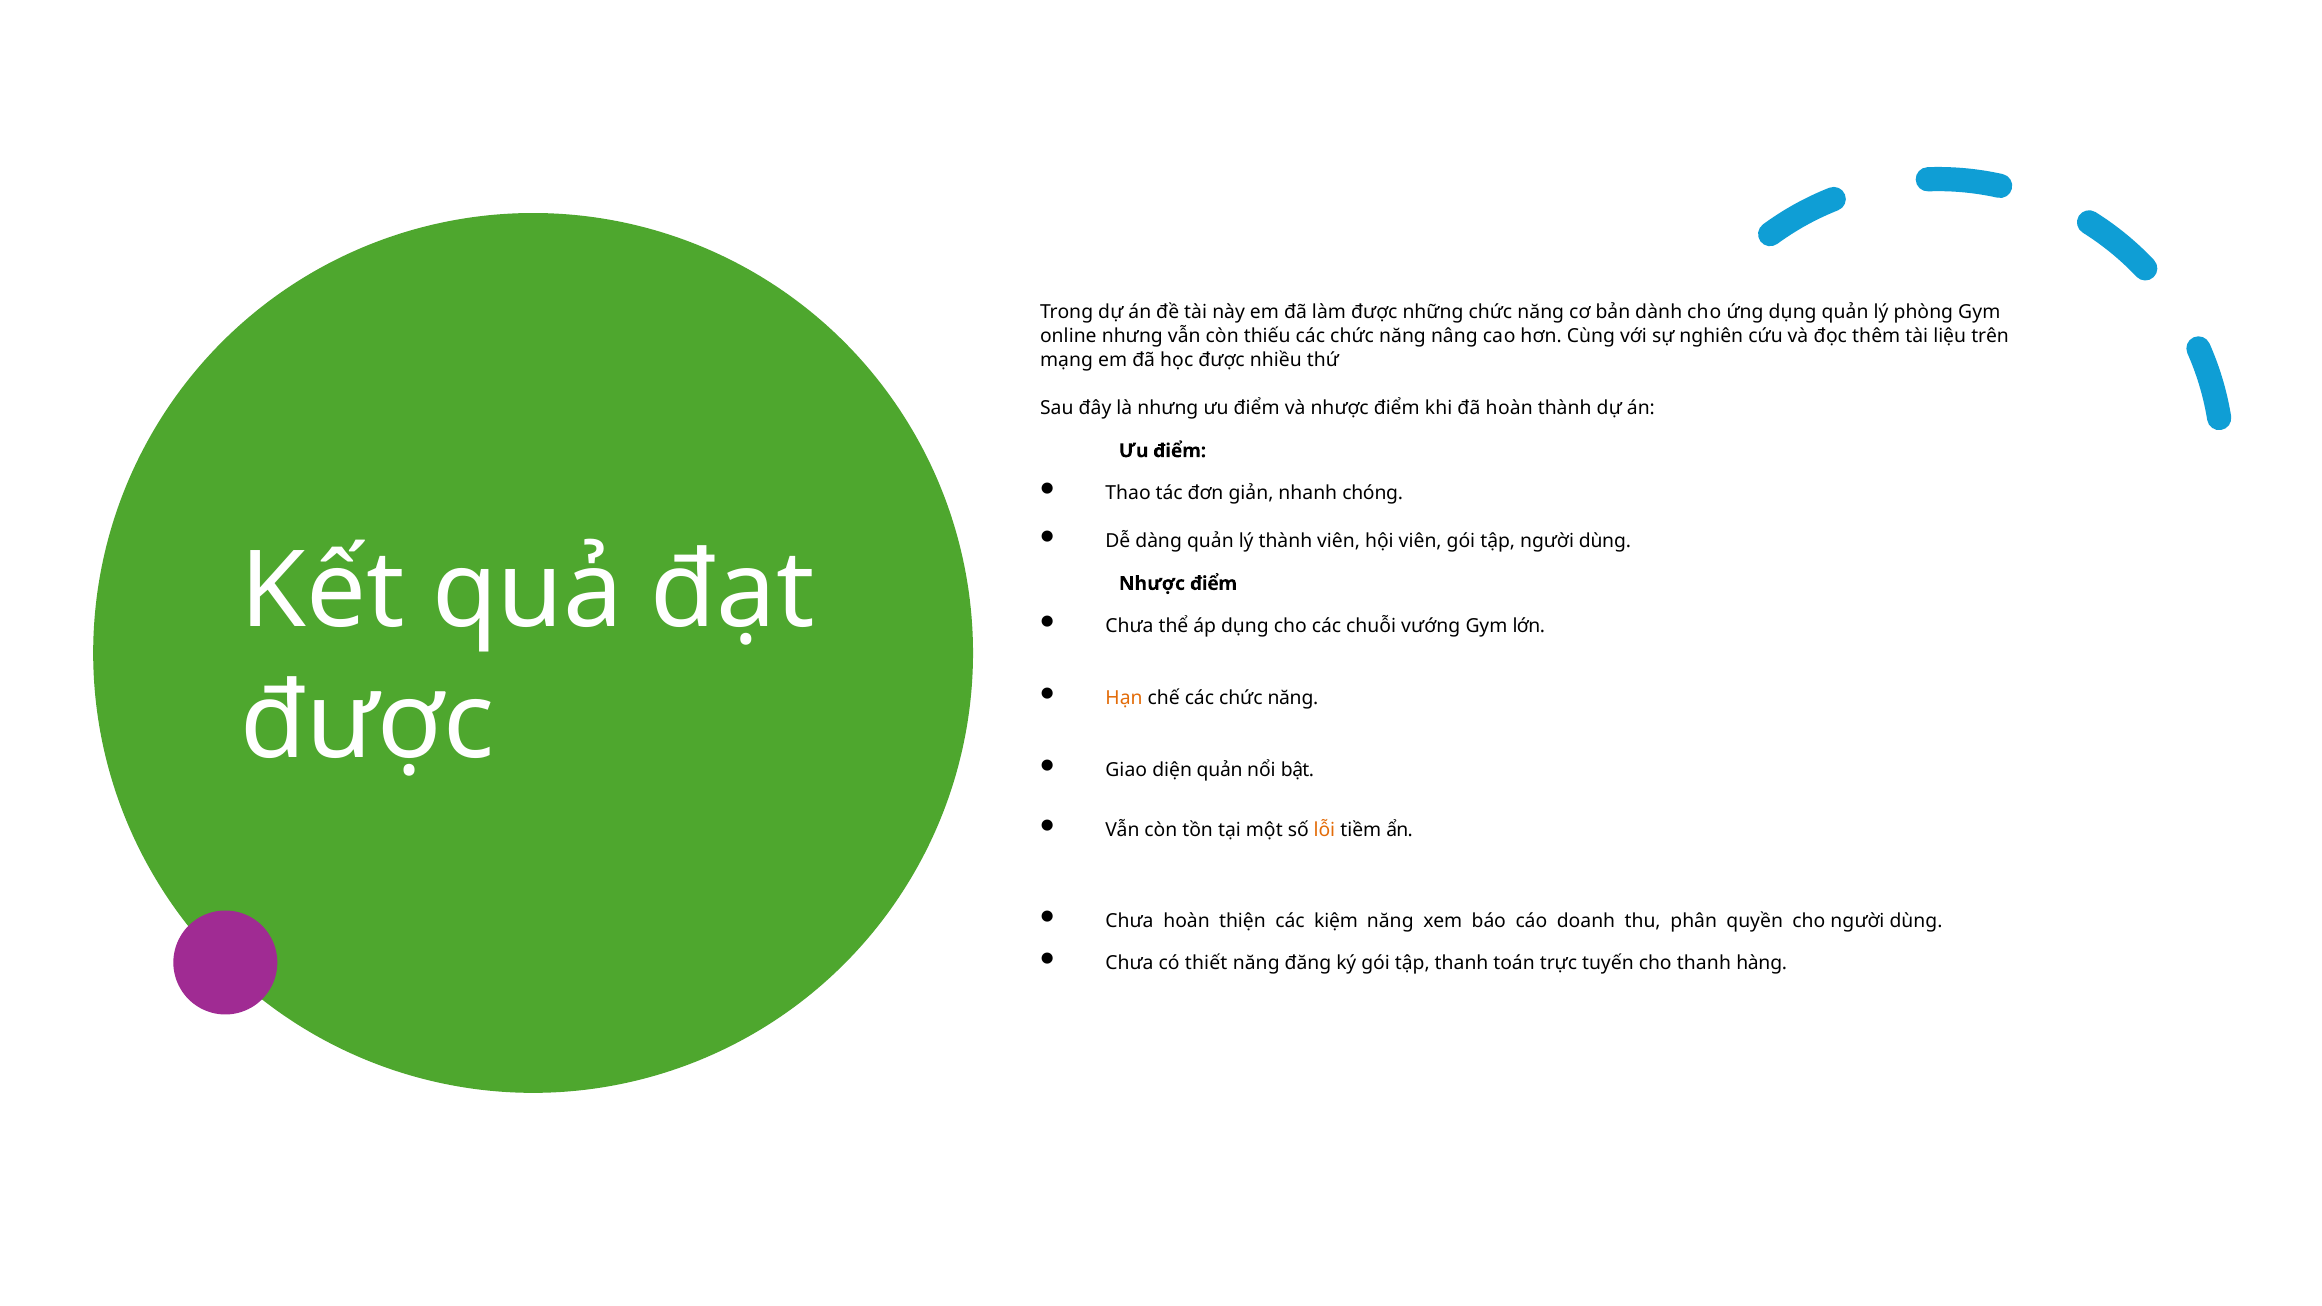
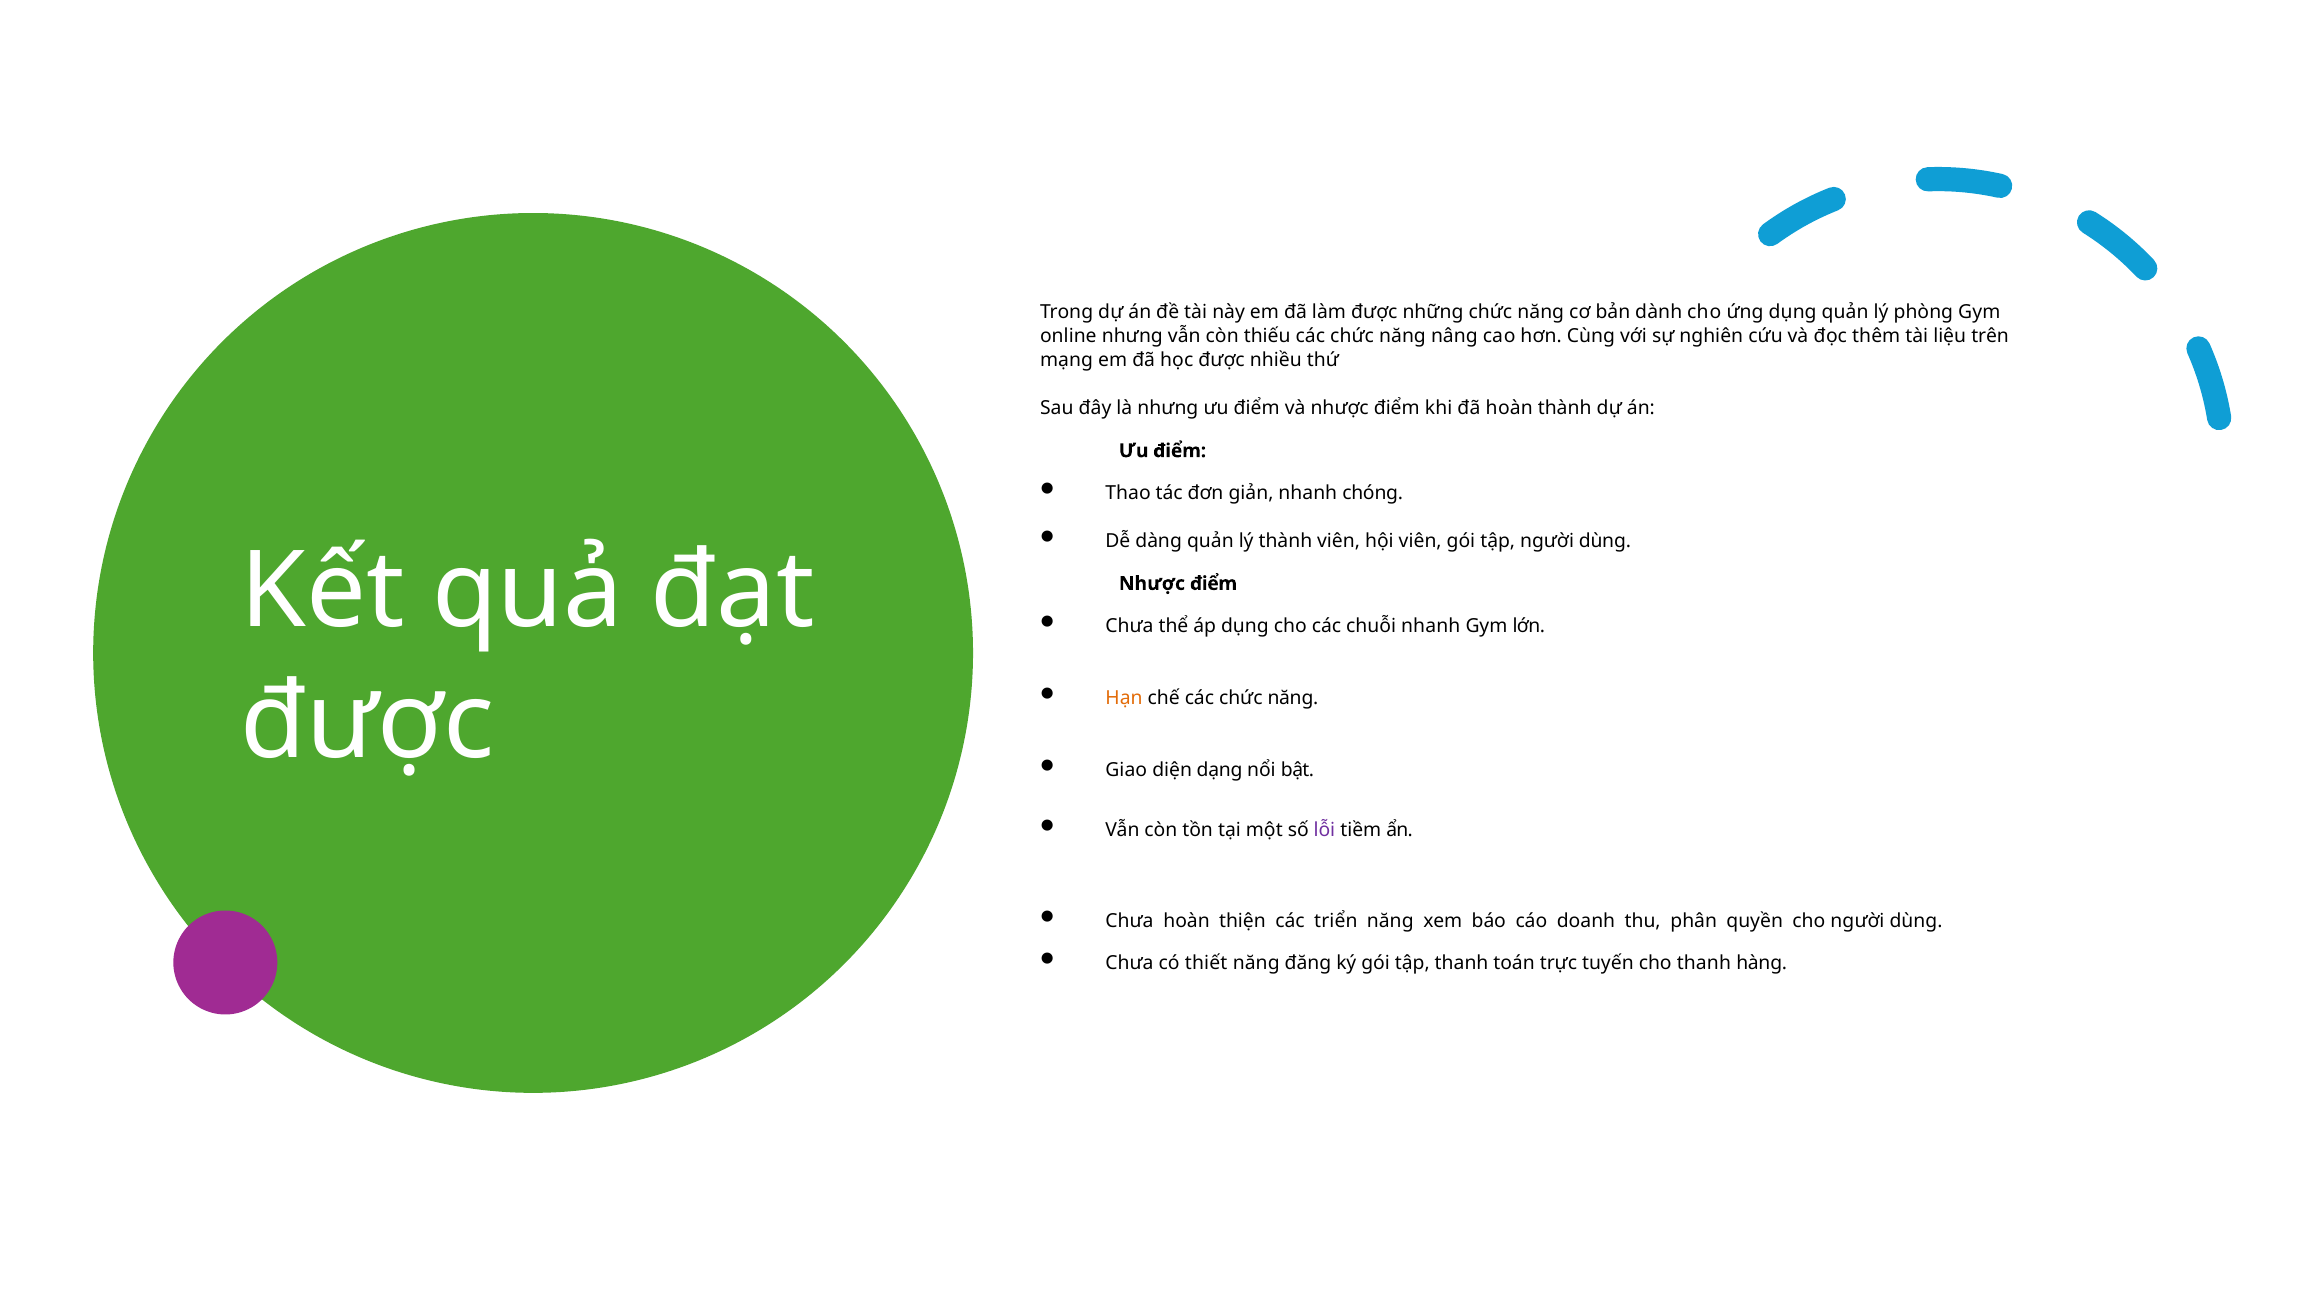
chuỗi vướng: vướng -> nhanh (1431, 626)
diện quản: quản -> dạng (1220, 770)
lỗi colour: orange -> purple (1324, 831)
kiệm: kiệm -> triển (1336, 921)
